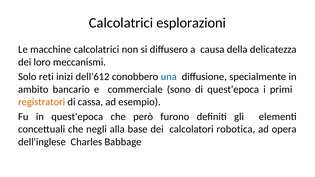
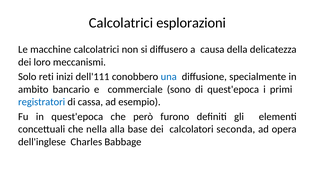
dell'612: dell'612 -> dell'111 (93, 77)
registratori colour: orange -> blue (42, 102)
negli: negli -> nella (97, 129)
robotica: robotica -> seconda (236, 129)
